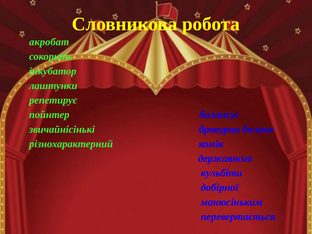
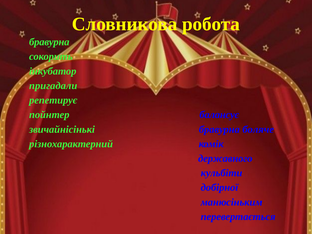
акробат: акробат -> бравурна (49, 42)
лаштунки: лаштунки -> пригадали (53, 86)
